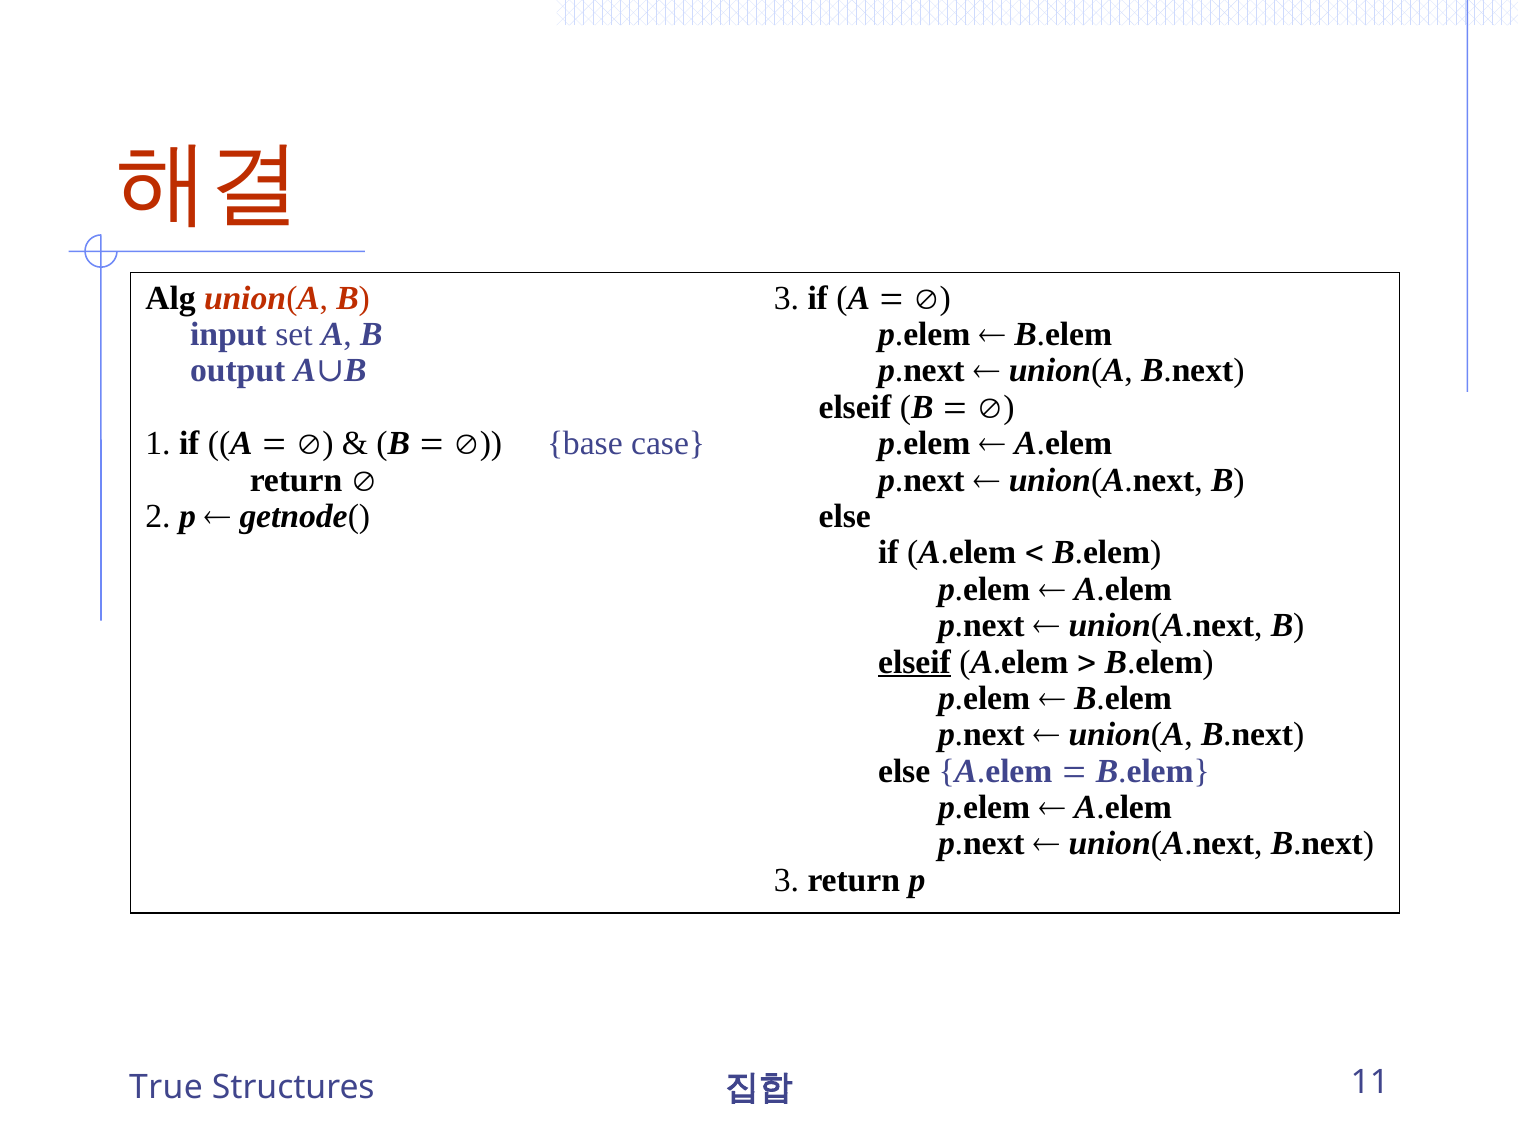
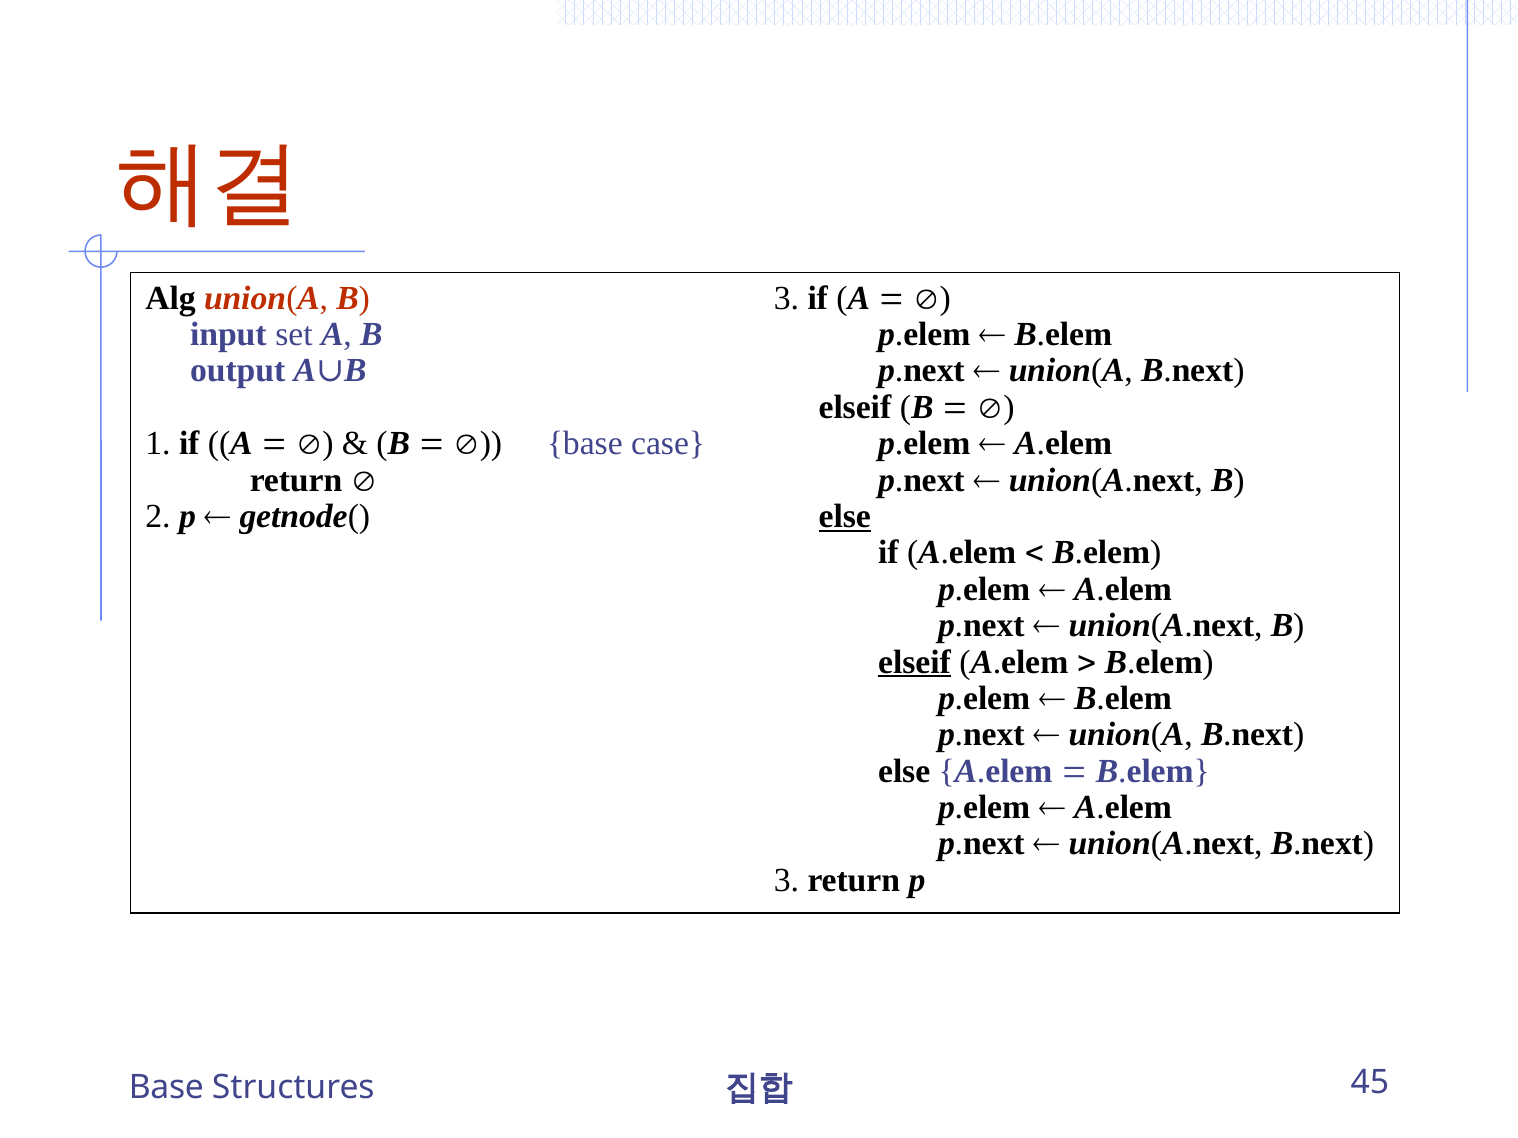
else underline: none -> present (845, 517)
11: 11 -> 45 (1370, 1082)
True: True -> Base (166, 1088)
